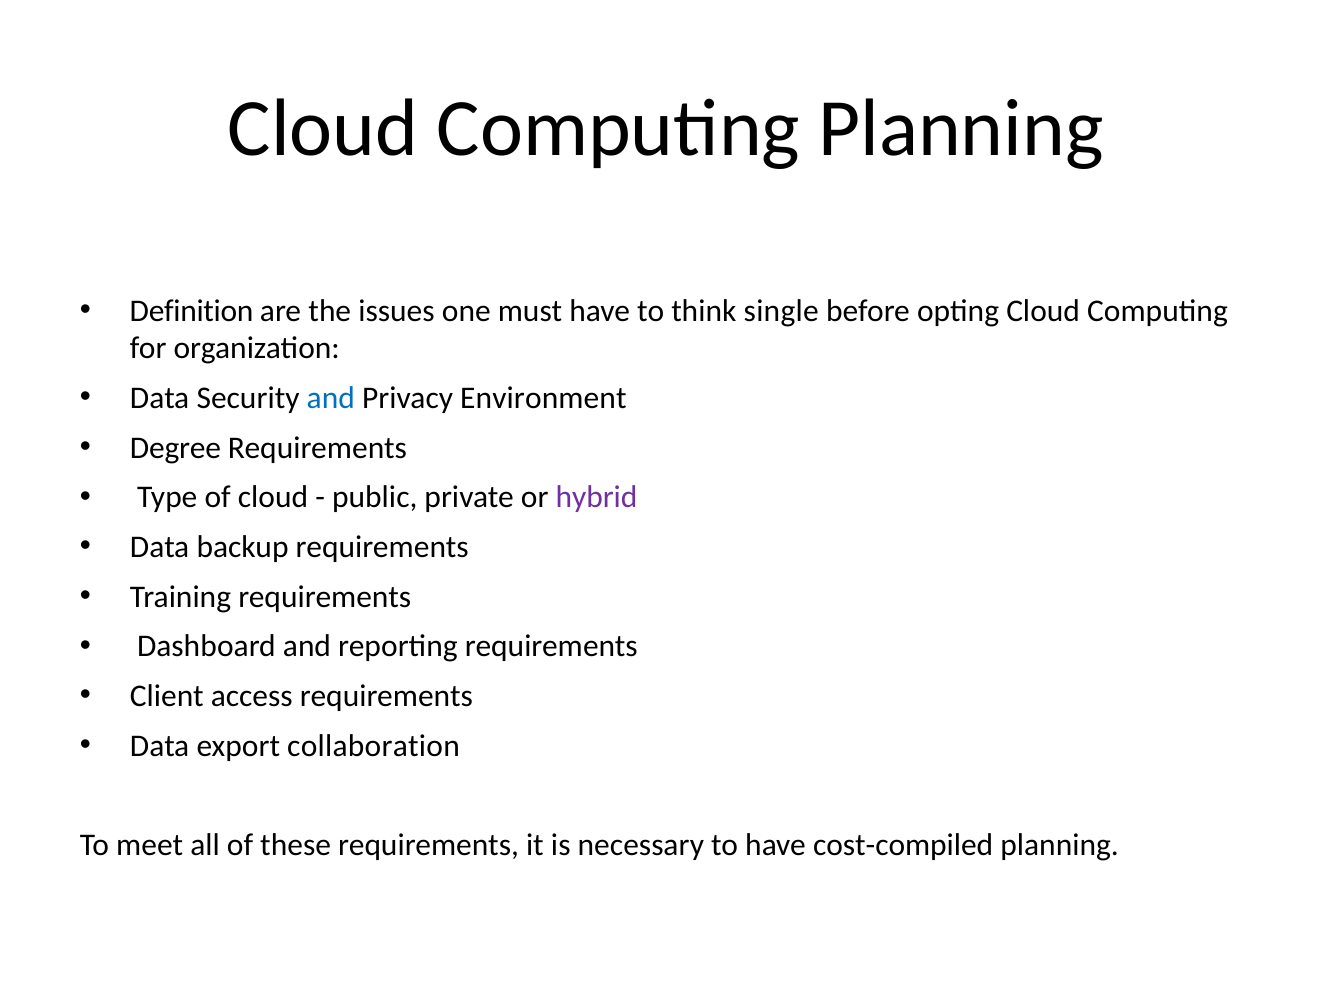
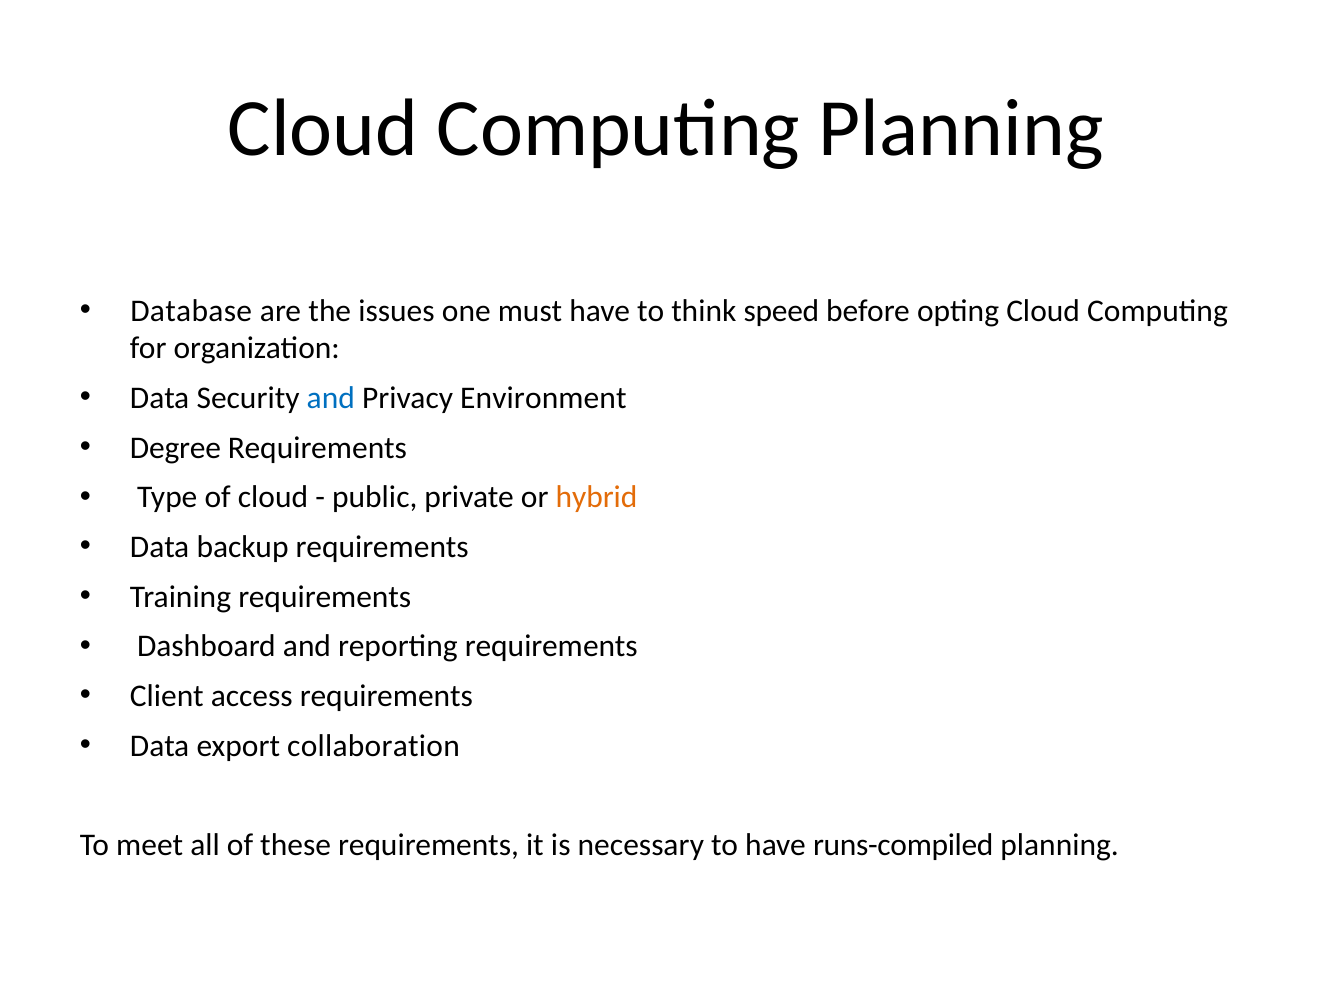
Definition: Definition -> Database (191, 311)
single: single -> speed (781, 311)
hybrid colour: purple -> orange (597, 497)
cost-compiled: cost-compiled -> runs-compiled (903, 845)
